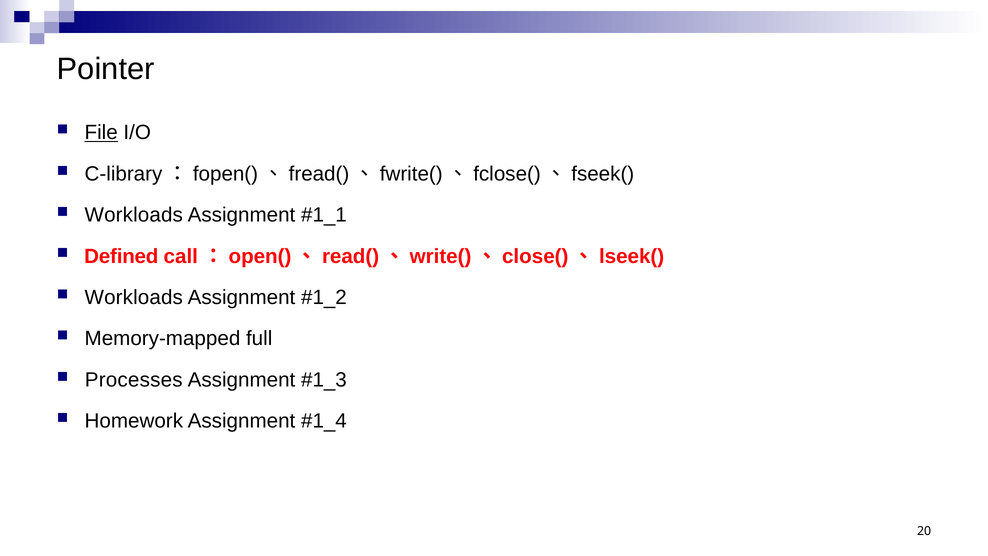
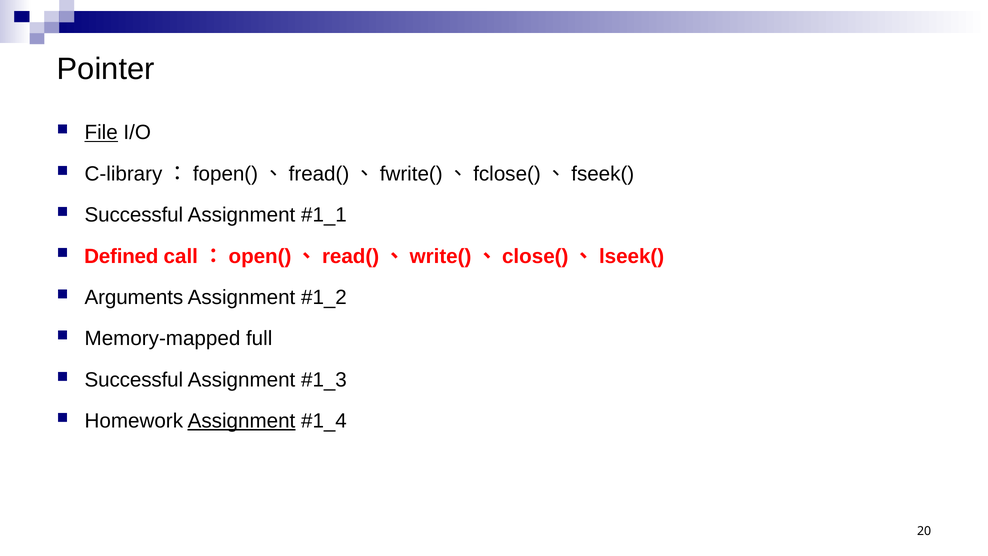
Workloads: Workloads -> Successful (134, 215)
Workloads: Workloads -> Arguments (134, 297)
Processes: Processes -> Successful (134, 380)
Assignment underline: none -> present (242, 421)
